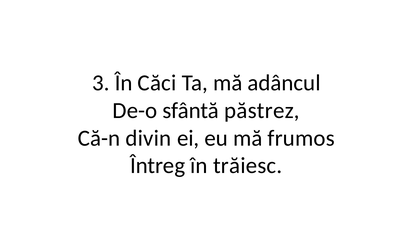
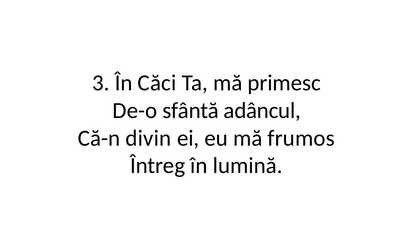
adâncul: adâncul -> primesc (284, 83)
păstrez: păstrez -> adâncul (262, 110)
trăiesc: trăiesc -> lumină (248, 165)
